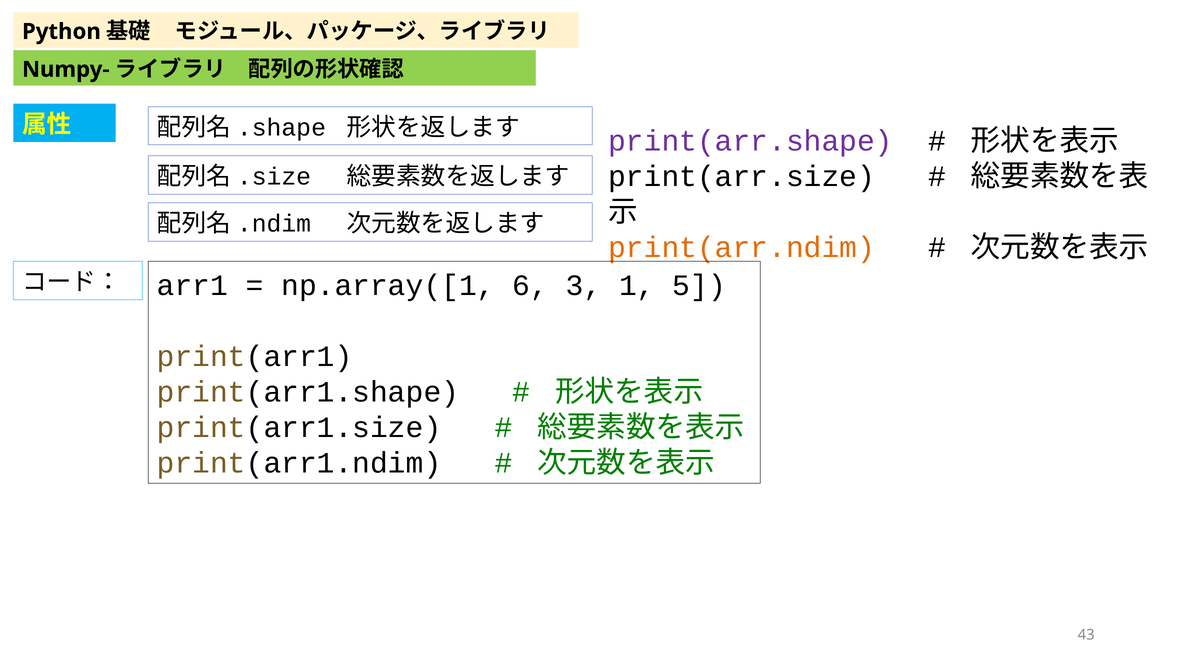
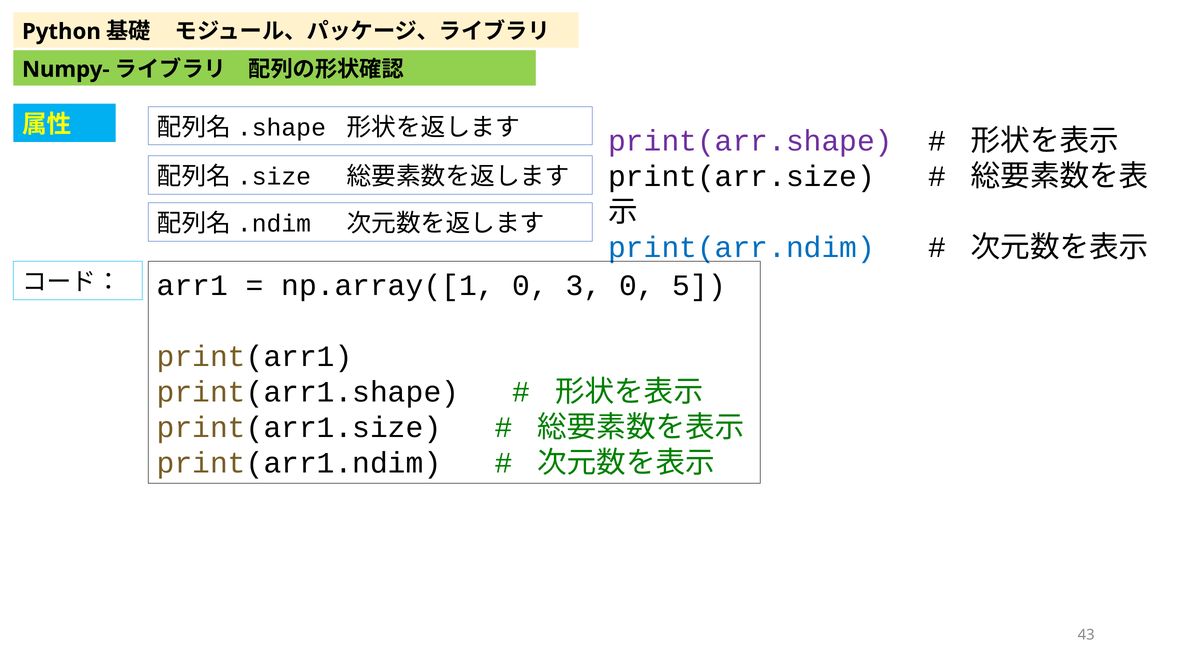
print(arr.ndim colour: orange -> blue (742, 248)
np.array([1 6: 6 -> 0 (530, 286)
3 1: 1 -> 0 (637, 286)
